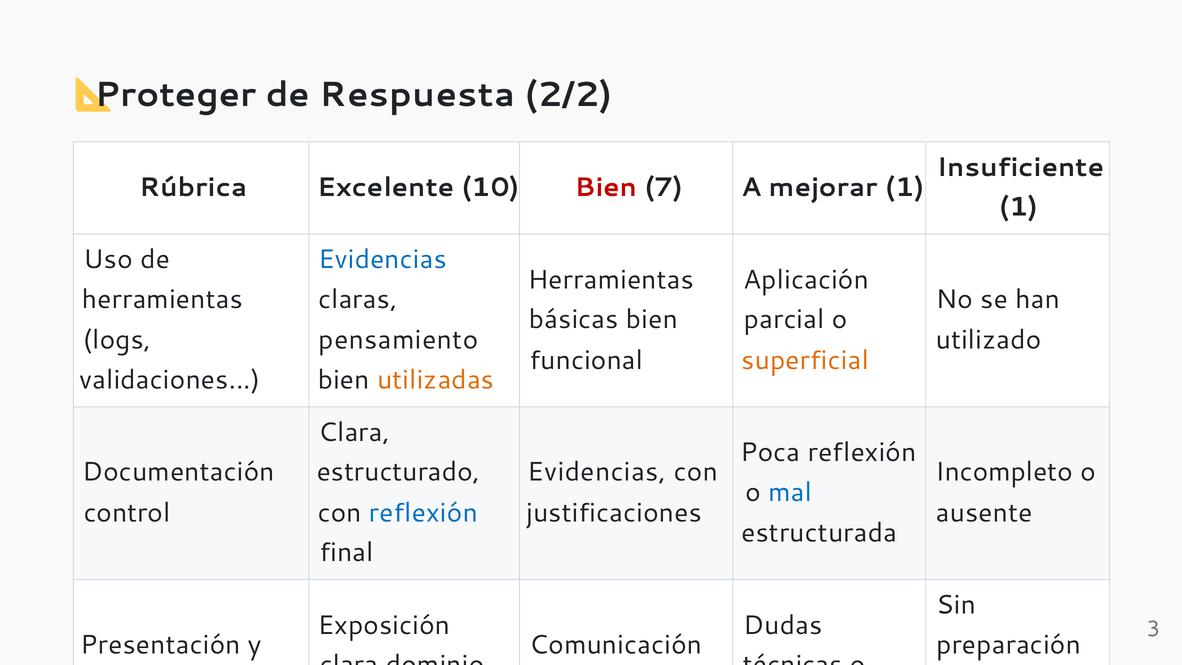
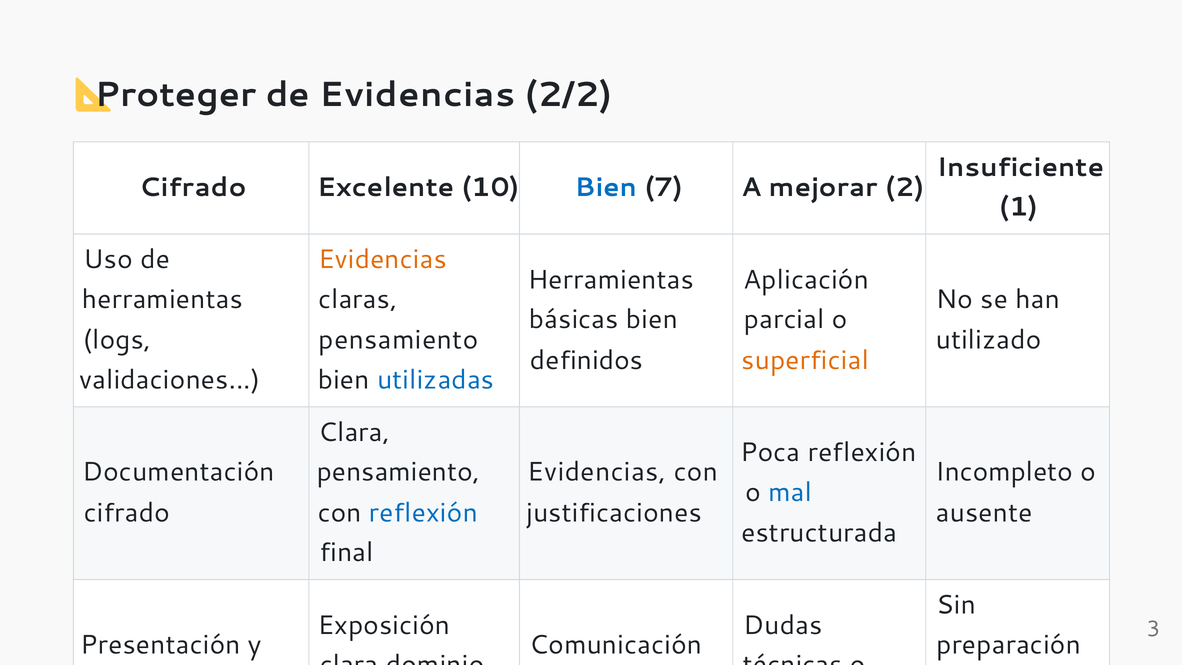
de Respuesta: Respuesta -> Evidencias (417, 95)
Rúbrica: Rúbrica -> Cifrado (193, 188)
Bien colour: red -> blue (606, 188)
mejorar 1: 1 -> 2 (905, 188)
Evidencias colour: blue -> orange (382, 260)
funcional: funcional -> definidos (586, 360)
utilizadas colour: orange -> blue (436, 380)
estructurado: estructurado -> pensamiento (398, 472)
control: control -> cifrado (127, 513)
